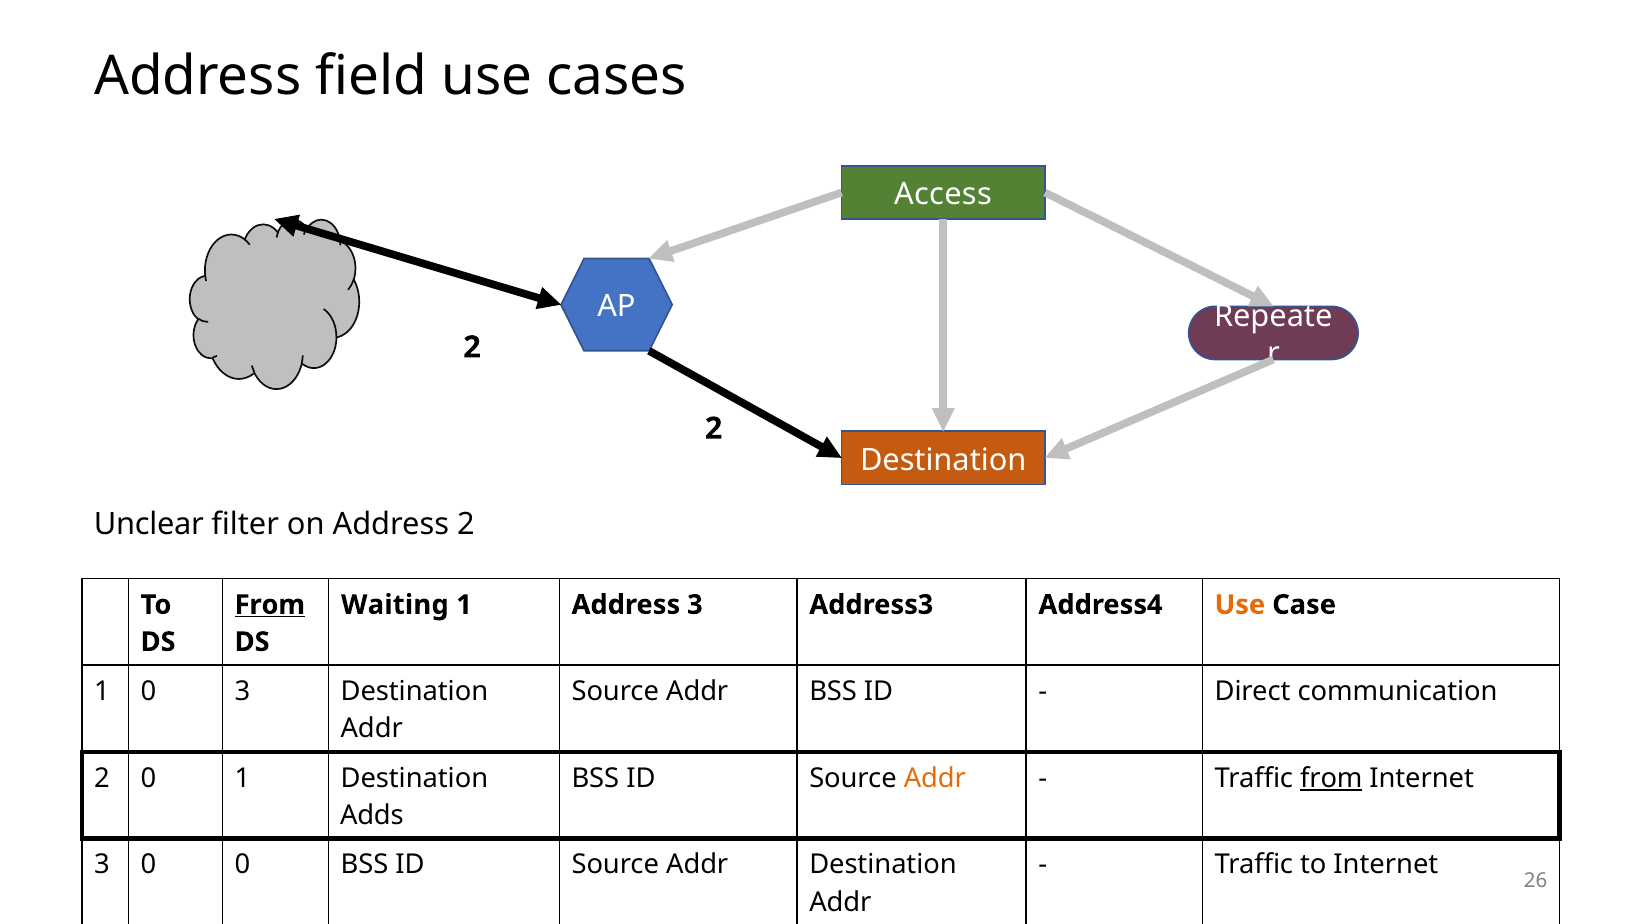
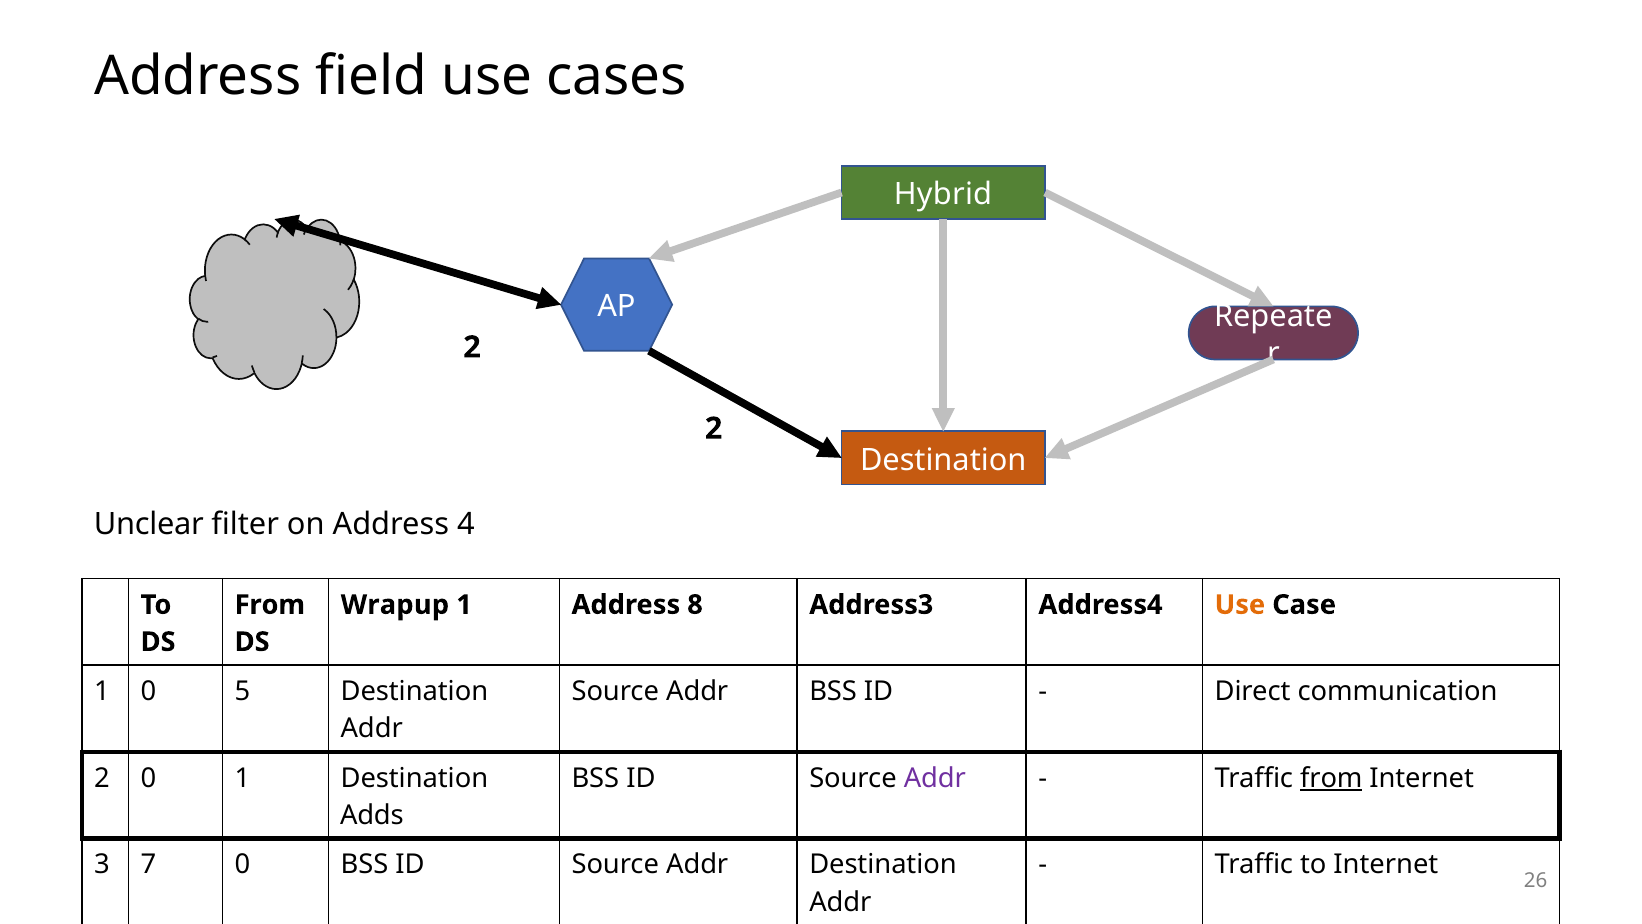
Access: Access -> Hybrid (943, 195)
Address 2: 2 -> 4 (466, 524)
From underline: present -> none (270, 605)
Waiting: Waiting -> Wrapup (395, 605)
Address 3: 3 -> 8 (695, 605)
0 3: 3 -> 5 (242, 691)
Addr colour: orange -> purple (935, 778)
3 0: 0 -> 7 (148, 864)
